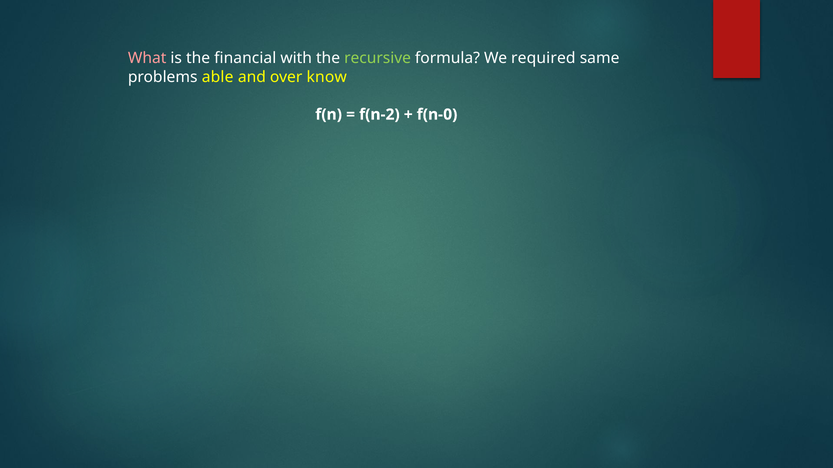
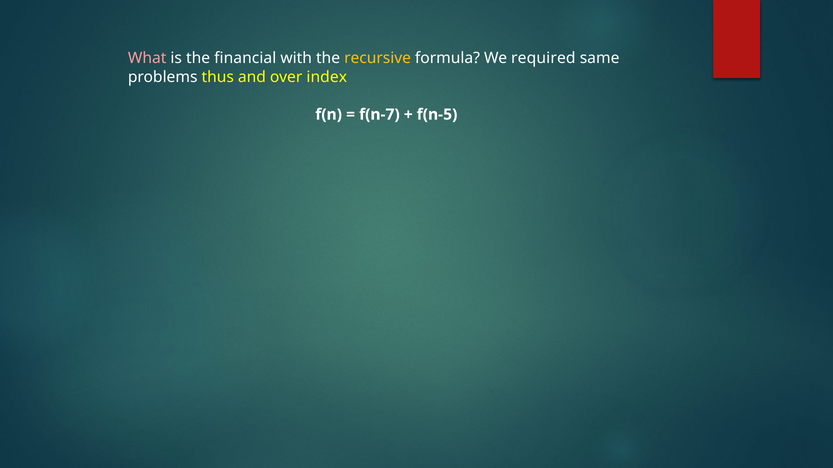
recursive colour: light green -> yellow (378, 58)
able: able -> thus (218, 77)
know: know -> index (327, 77)
f(n-2: f(n-2 -> f(n-7 (379, 115)
f(n-0: f(n-0 -> f(n-5 (437, 115)
